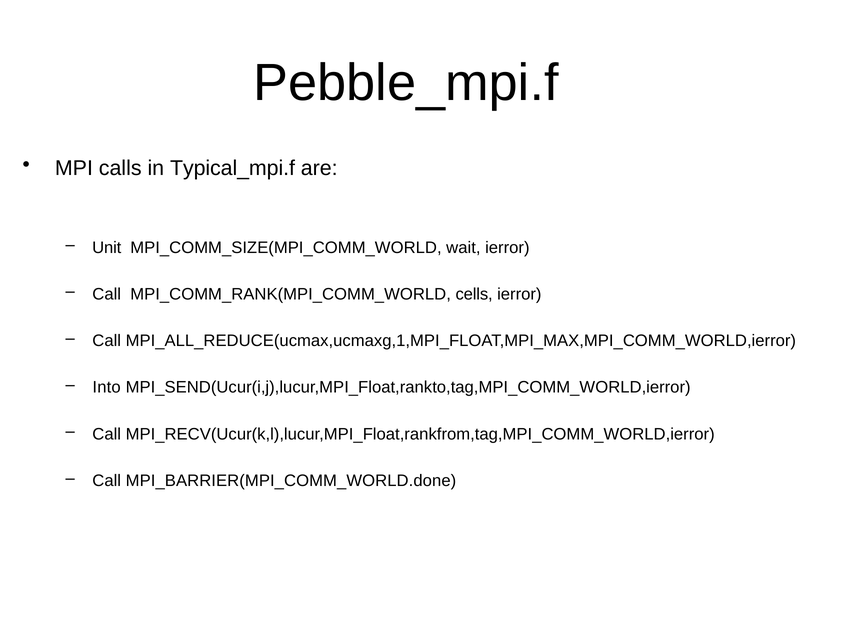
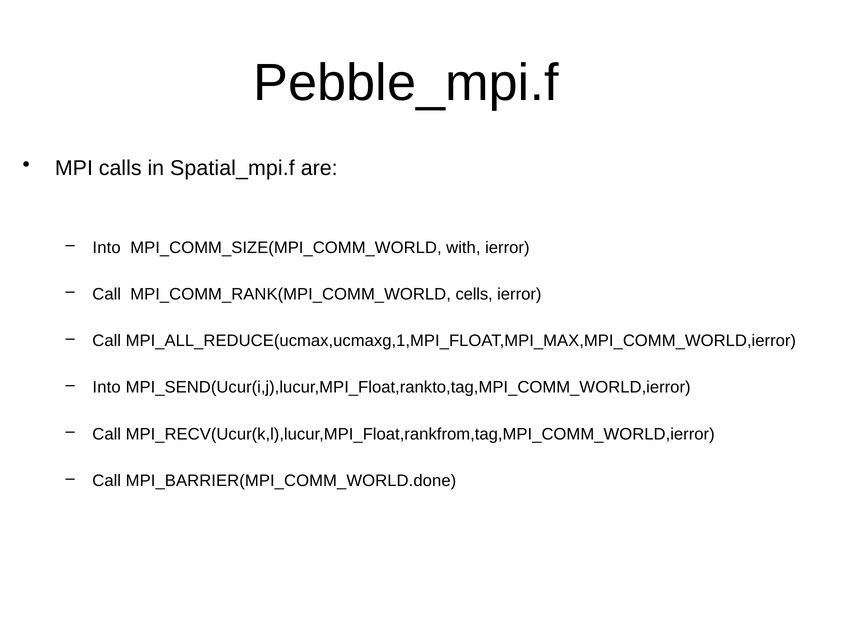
Typical_mpi.f: Typical_mpi.f -> Spatial_mpi.f (232, 168)
Unit: Unit -> Into (107, 248)
wait: wait -> with (463, 248)
